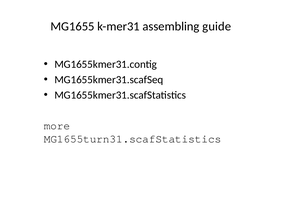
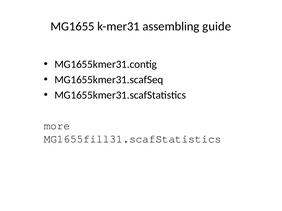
MG1655turn31.scafStatistics: MG1655turn31.scafStatistics -> MG1655fill31.scafStatistics (133, 139)
